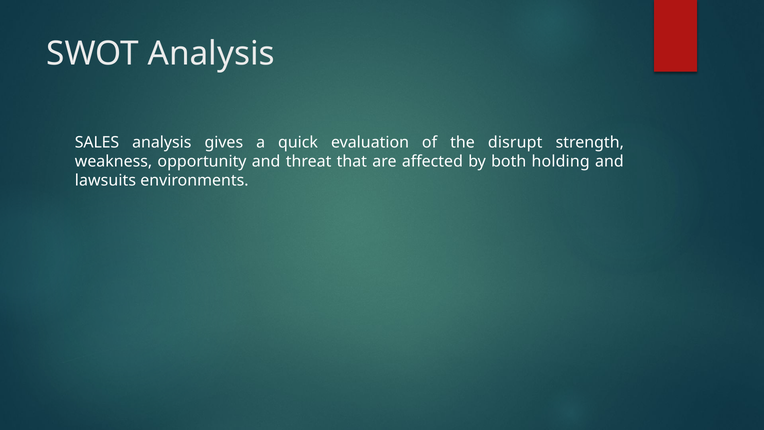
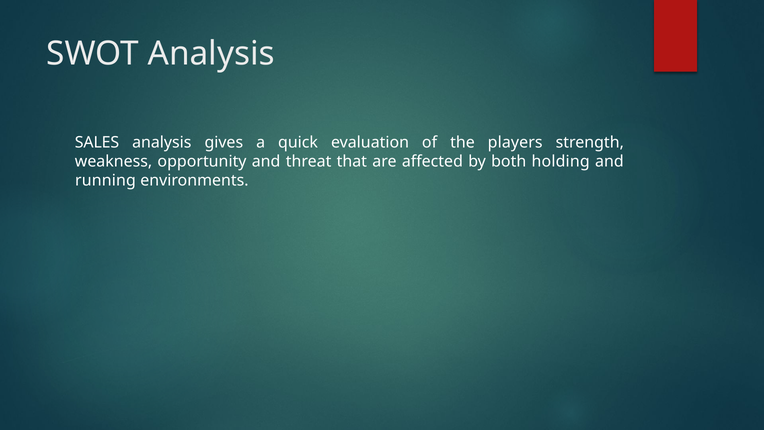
disrupt: disrupt -> players (515, 142)
lawsuits: lawsuits -> running (105, 180)
